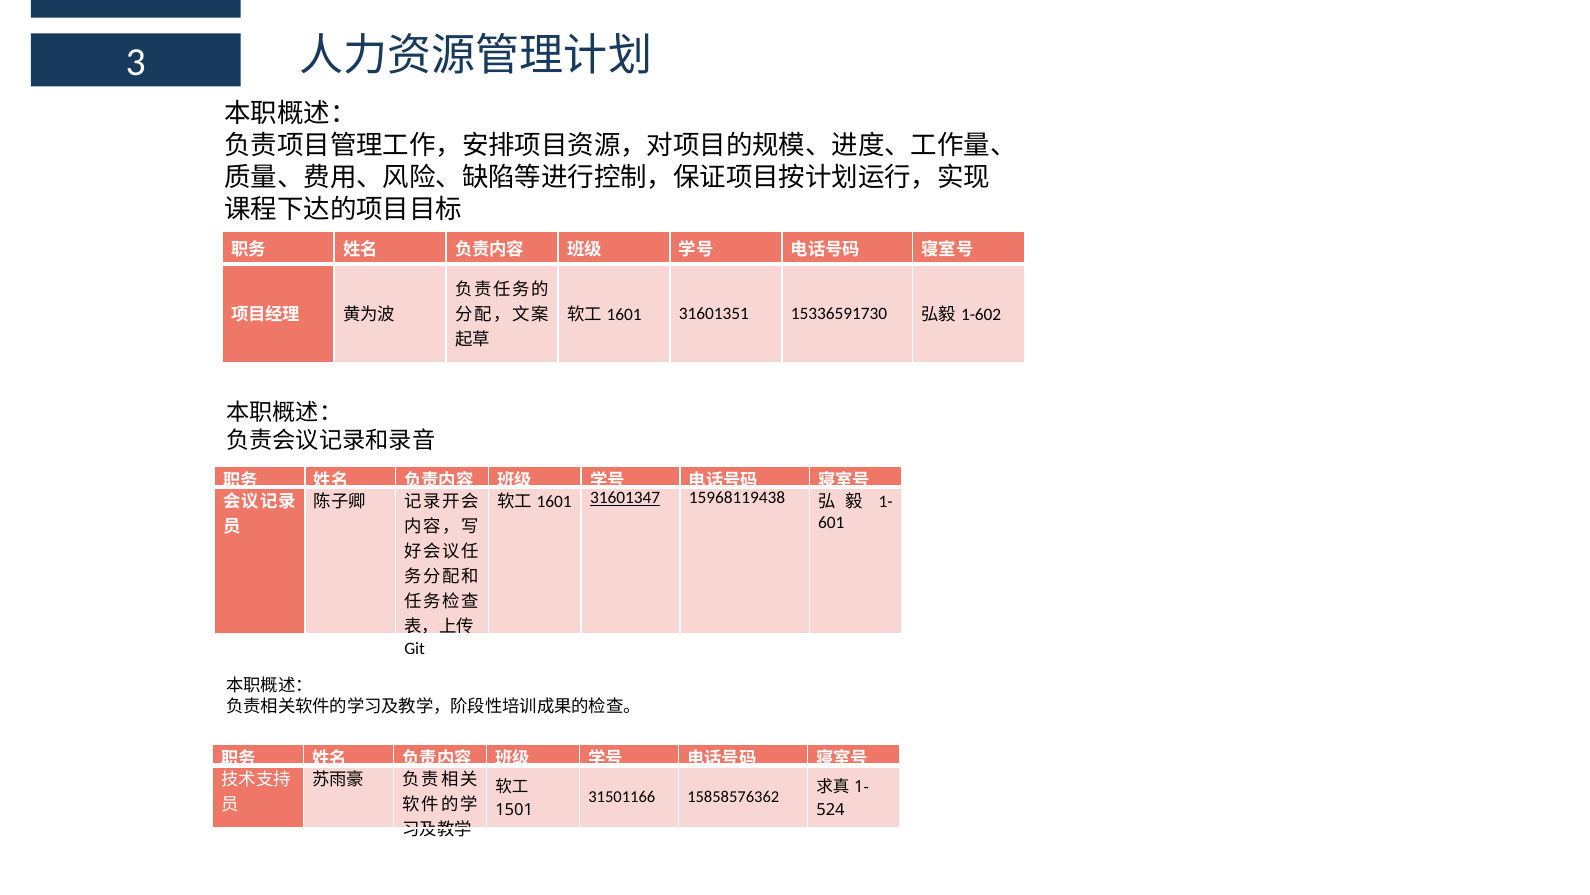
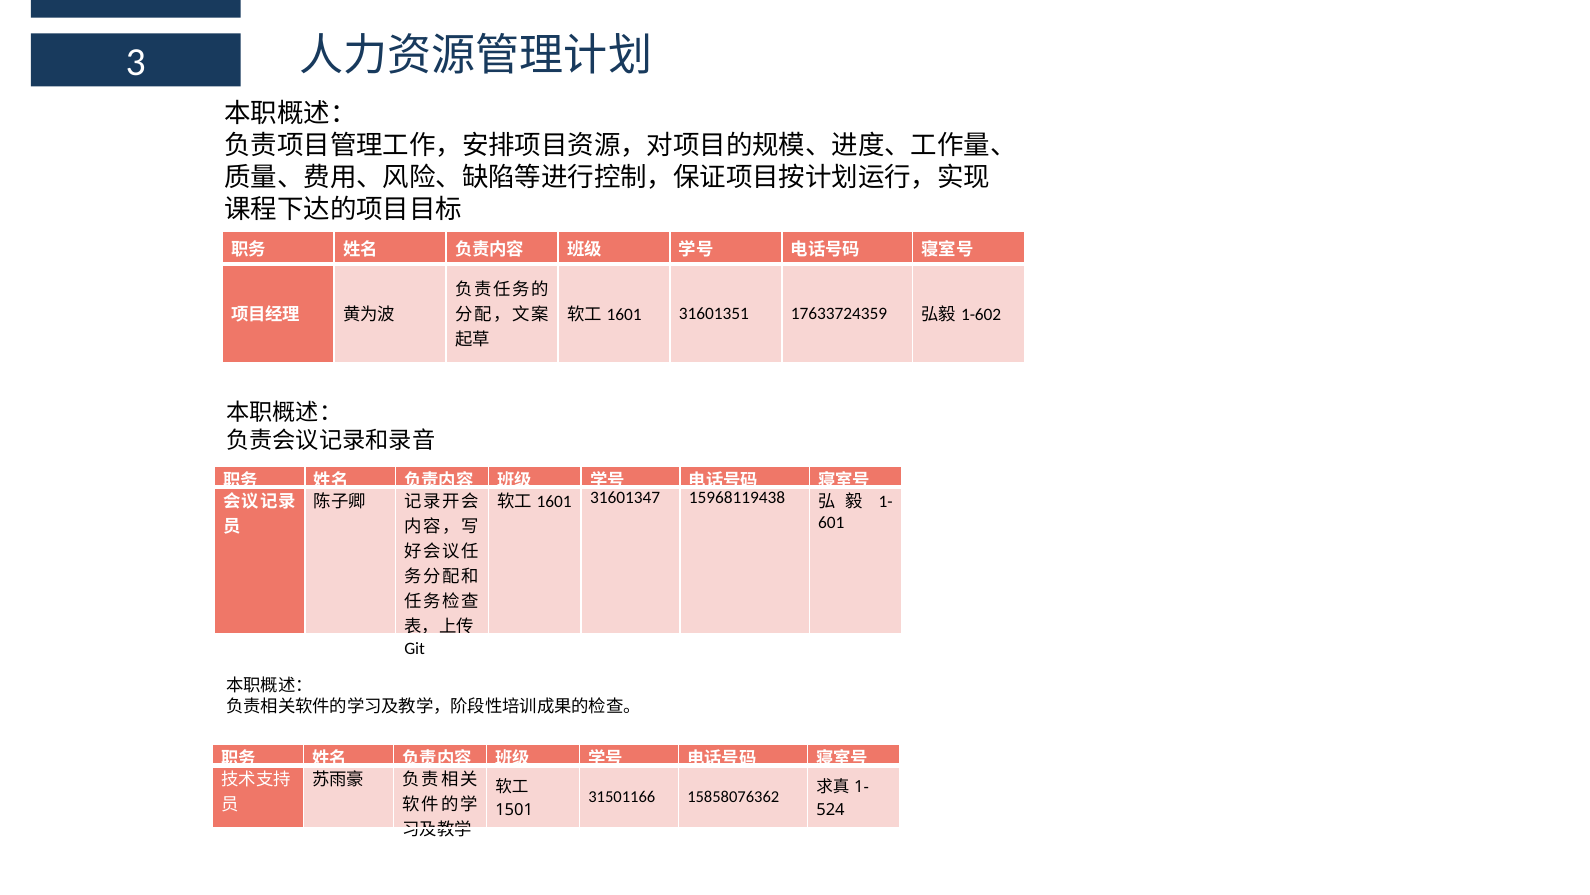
15336591730: 15336591730 -> 17633724359 (839, 313)
31601347 underline: present -> none (625, 498)
15858576362: 15858576362 -> 15858076362 (733, 797)
